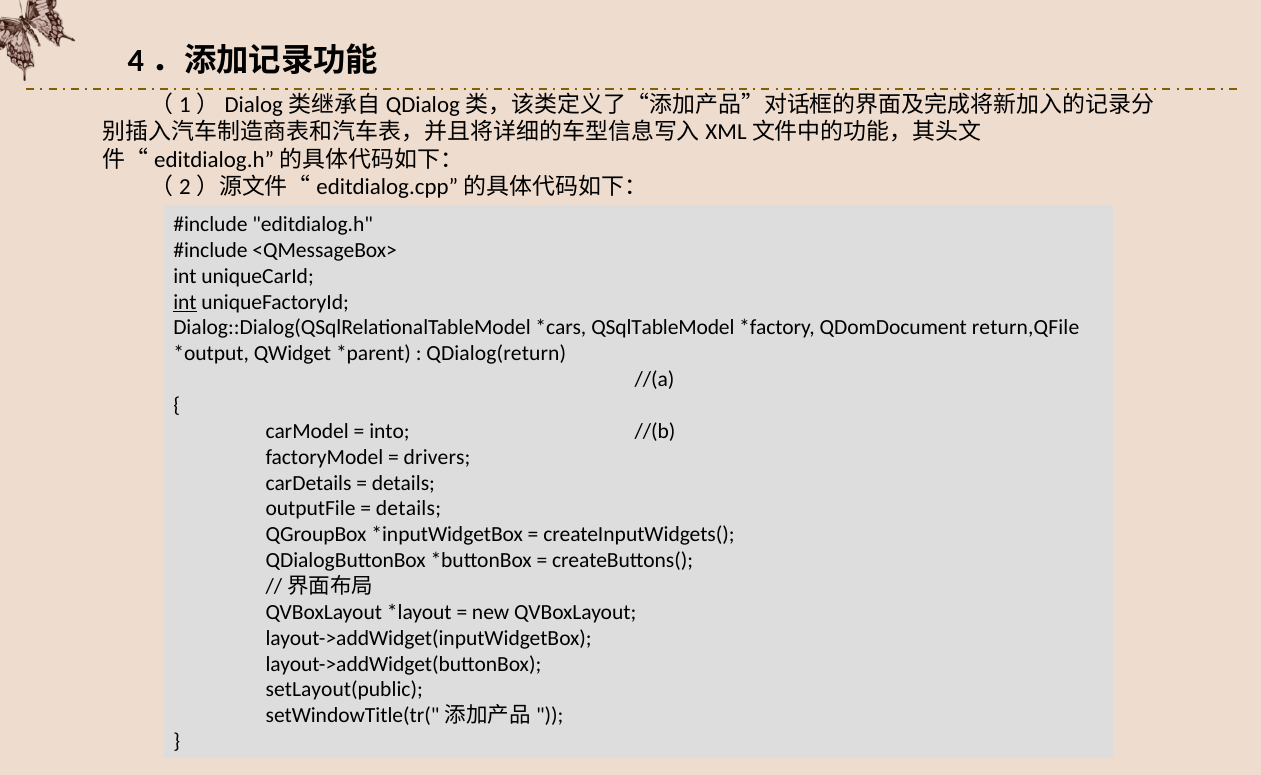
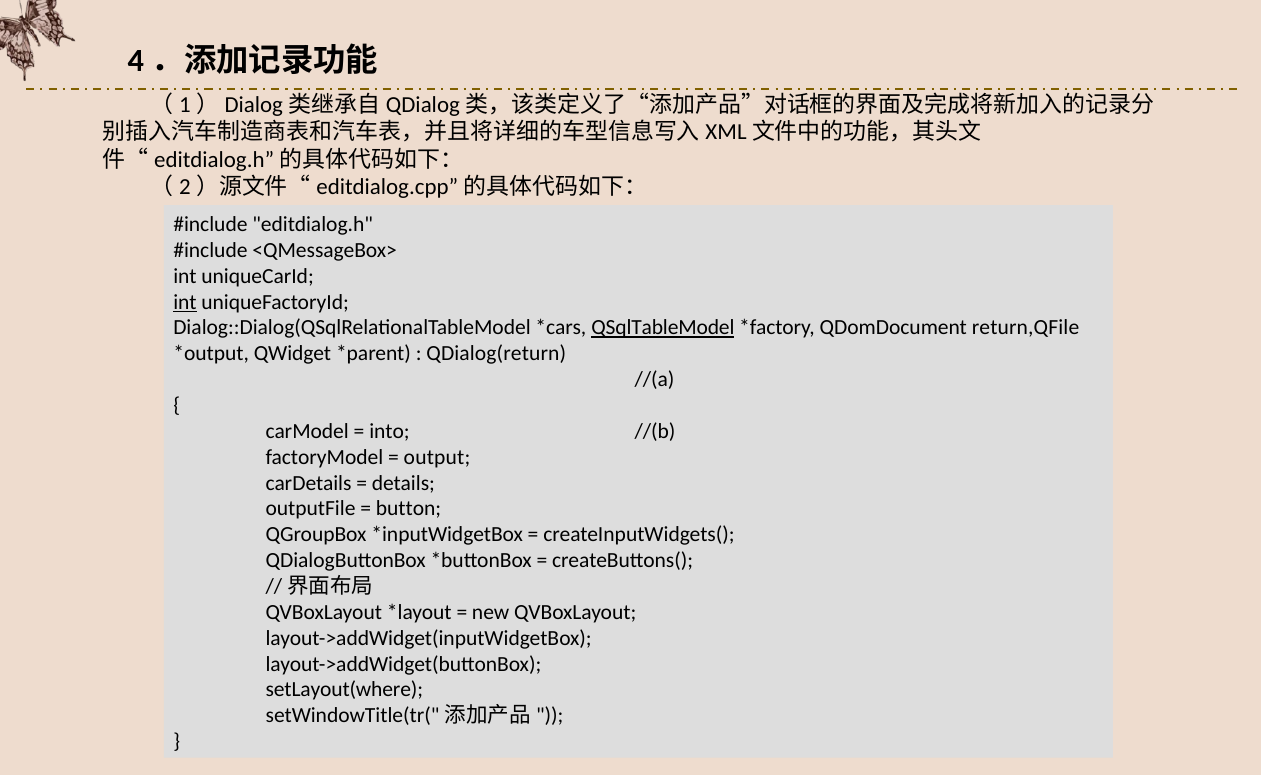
QSqlTableModel underline: none -> present (663, 328)
drivers: drivers -> output (437, 457)
details: details -> button (409, 509)
setLayout(public: setLayout(public -> setLayout(where (344, 690)
